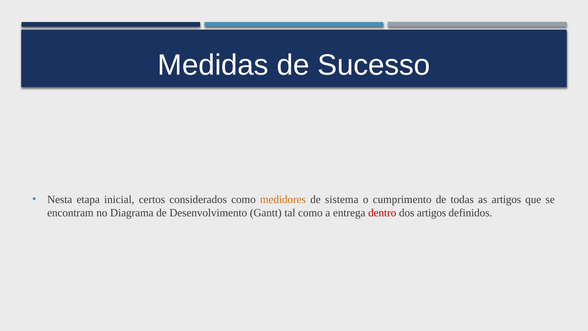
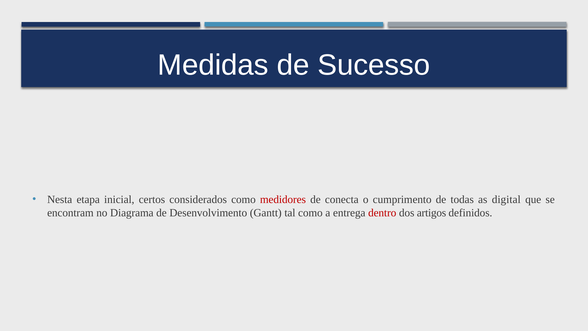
medidores colour: orange -> red (283, 199)
sistema: sistema -> conecta (342, 199)
as artigos: artigos -> digital (506, 199)
